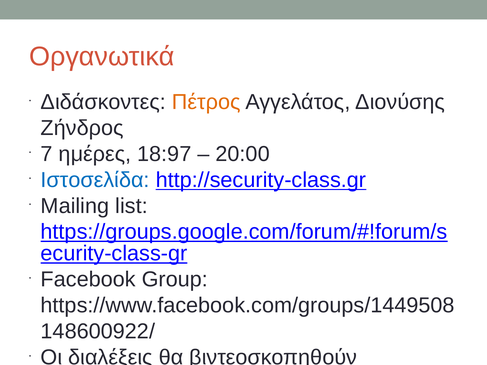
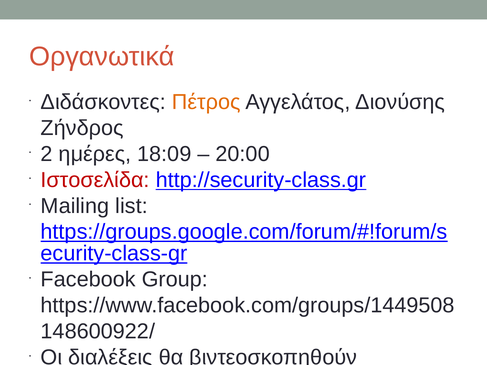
7: 7 -> 2 (47, 154)
18:97: 18:97 -> 18:09 (164, 154)
Ιστοσελίδα colour: blue -> red (95, 180)
